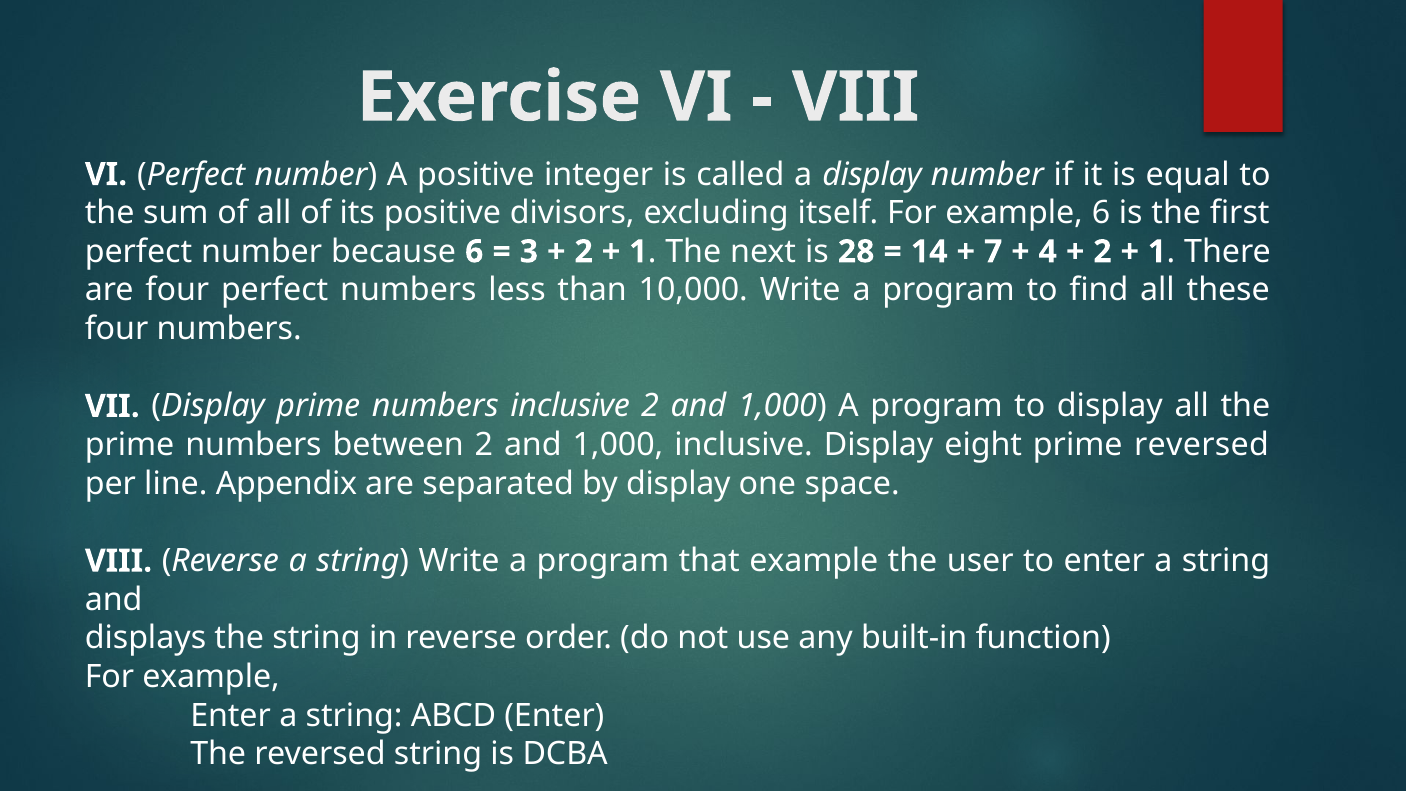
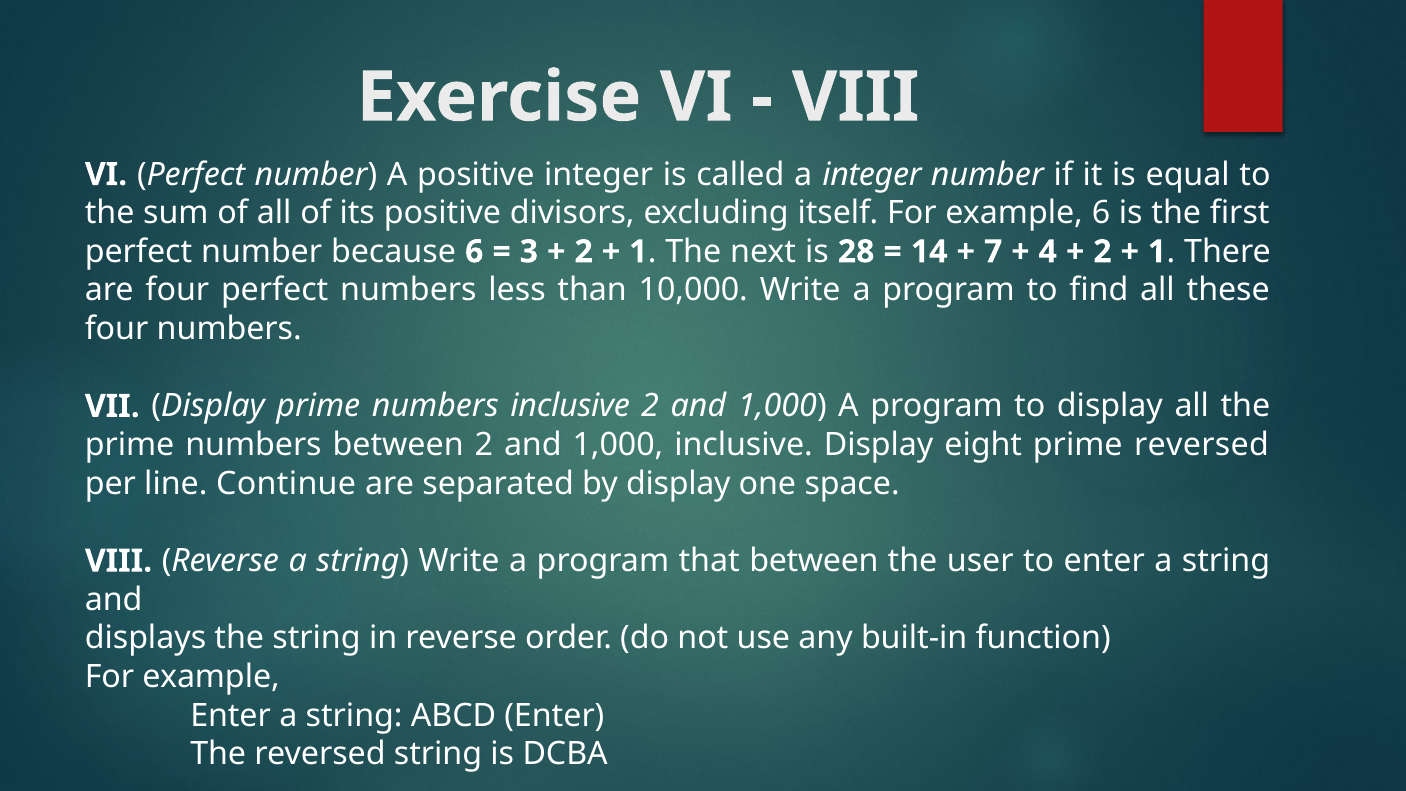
a display: display -> integer (872, 174)
Appendix: Appendix -> Continue (286, 484)
that example: example -> between (814, 561)
